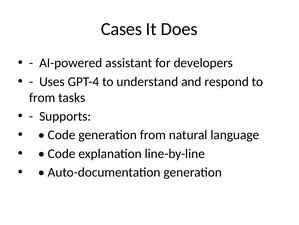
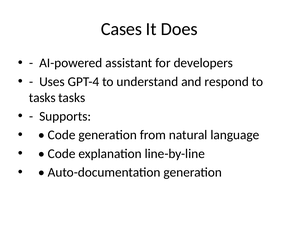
from: from -> tasks (42, 97)
